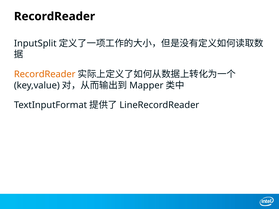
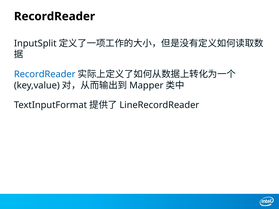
RecordReader colour: orange -> blue (45, 74)
